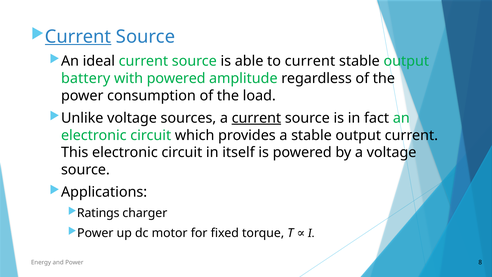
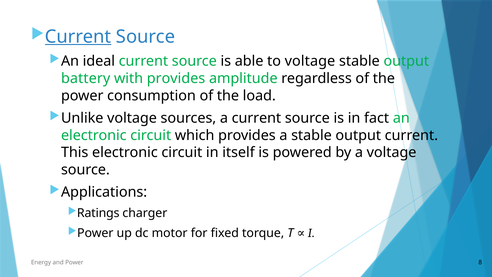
to current: current -> voltage (310, 61)
with powered: powered -> provides (176, 78)
current underline: present -> none (256, 118)
